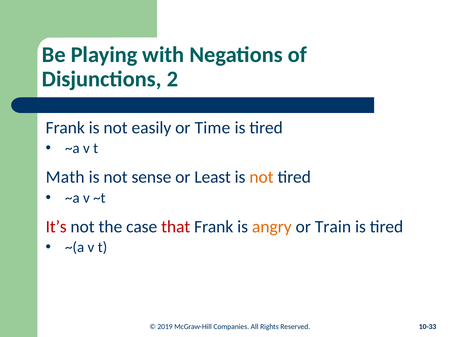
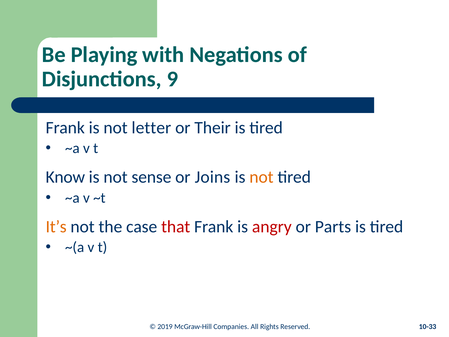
2: 2 -> 9 (172, 79)
easily: easily -> letter (151, 128)
Time: Time -> Their (213, 128)
Math: Math -> Know (65, 177)
Least: Least -> Joins (212, 177)
It’s colour: red -> orange (56, 227)
angry colour: orange -> red (272, 227)
Train: Train -> Parts (333, 227)
